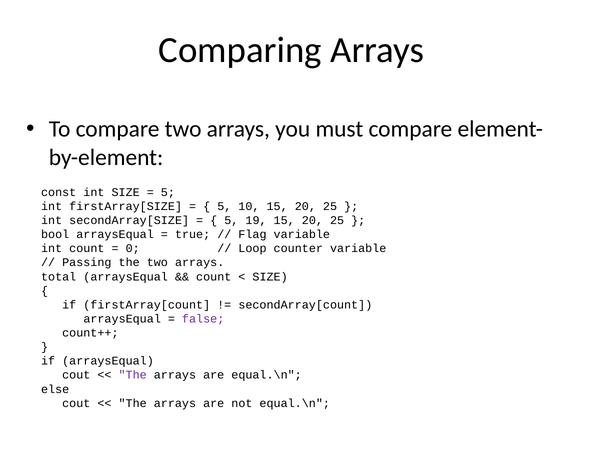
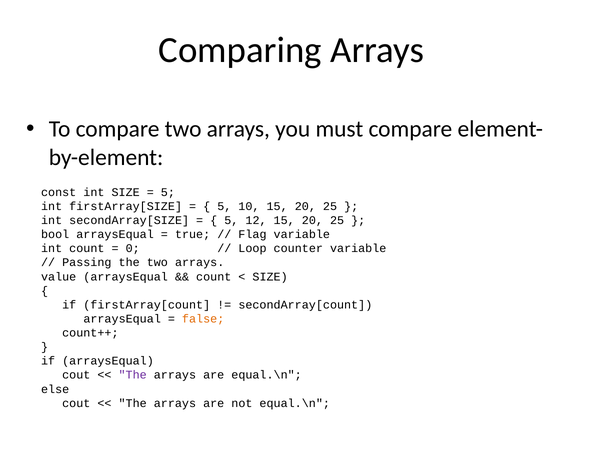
19: 19 -> 12 (256, 220)
total: total -> value (59, 277)
false colour: purple -> orange (203, 319)
